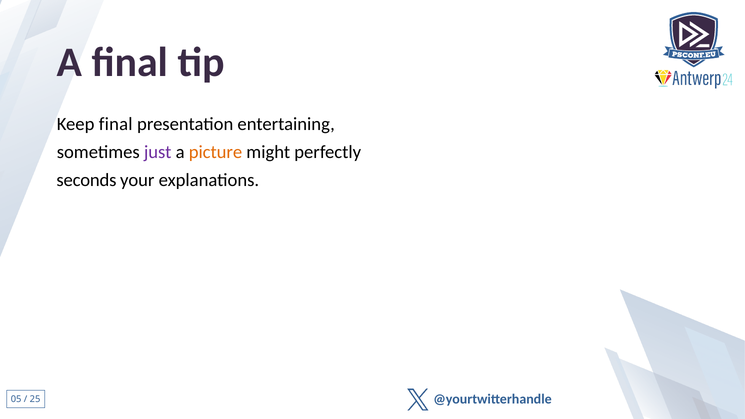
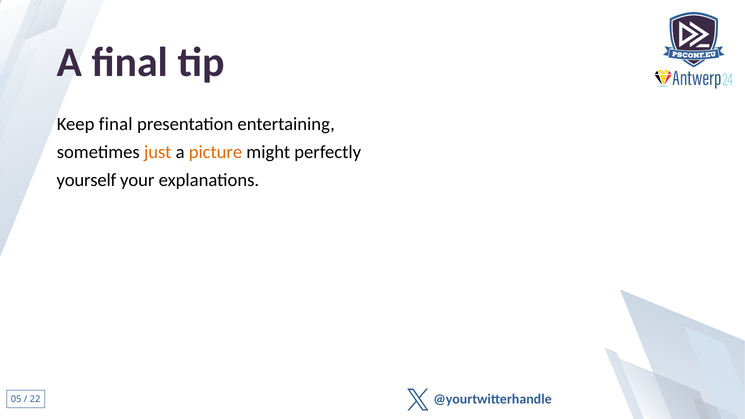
just colour: purple -> orange (158, 152)
seconds: seconds -> yourself (86, 180)
25: 25 -> 22 (35, 399)
